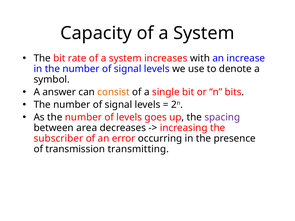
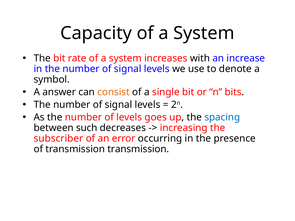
spacing colour: purple -> blue (222, 117)
area: area -> such (87, 128)
transmission transmitting: transmitting -> transmission (138, 149)
